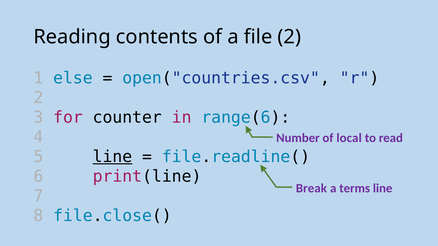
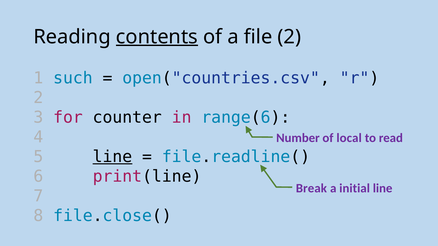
contents underline: none -> present (157, 37)
else: else -> such (73, 78)
terms: terms -> initial (355, 188)
